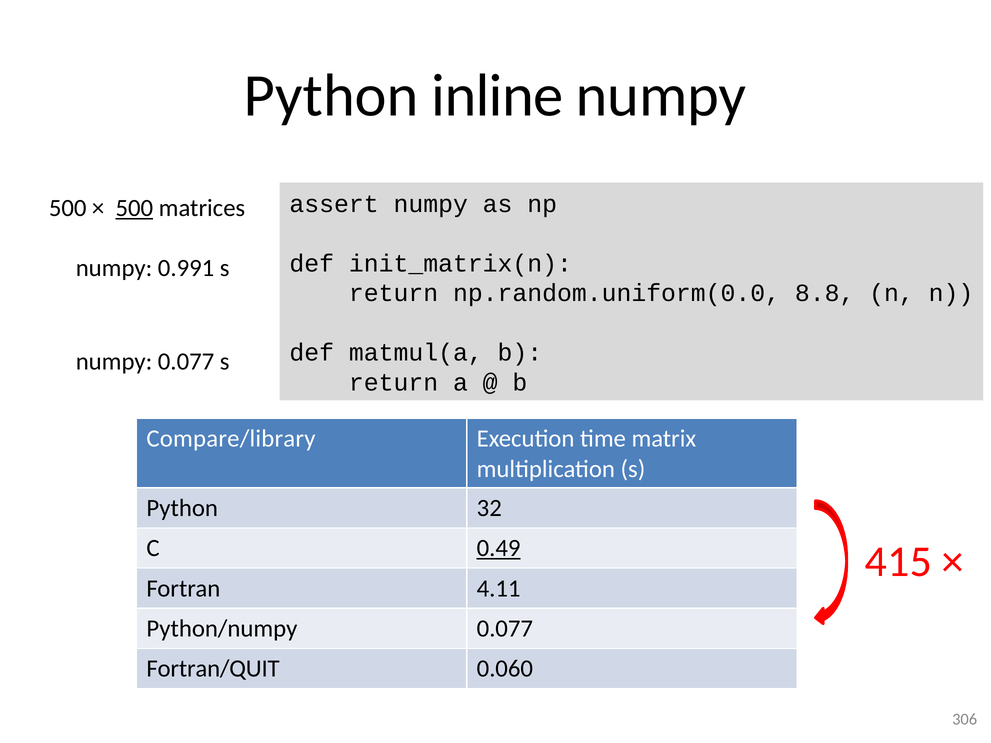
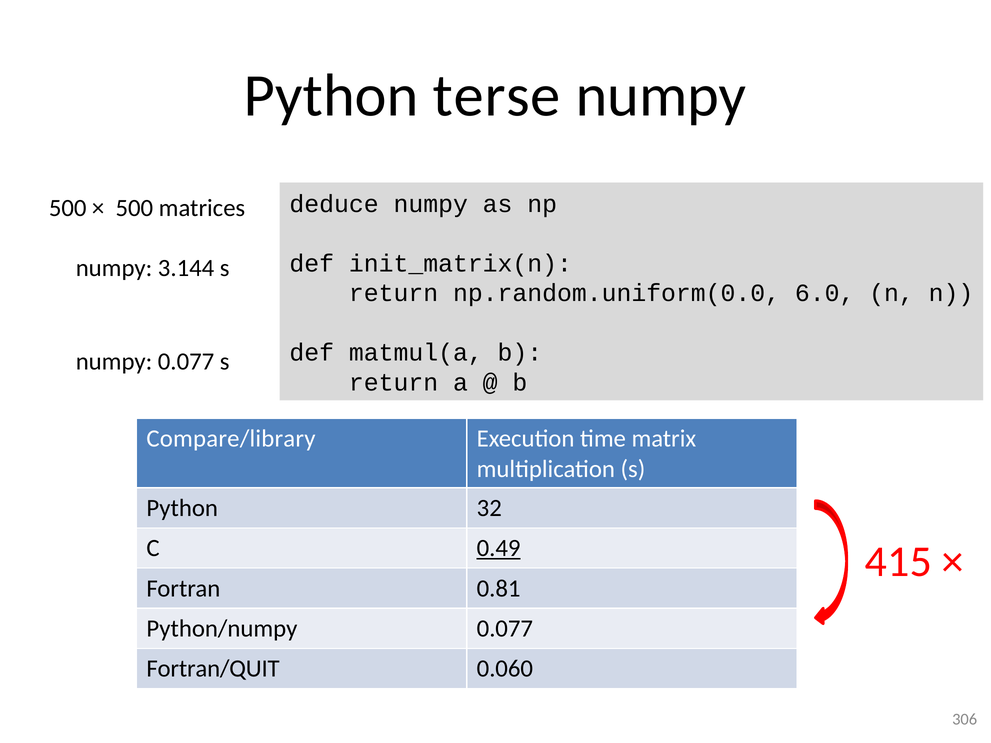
inline: inline -> terse (497, 96)
assert: assert -> deduce (334, 204)
500 underline: present -> none (134, 208)
0.991: 0.991 -> 3.144 (186, 268)
8.8: 8.8 -> 6.0 (825, 293)
4.11: 4.11 -> 0.81 (499, 589)
